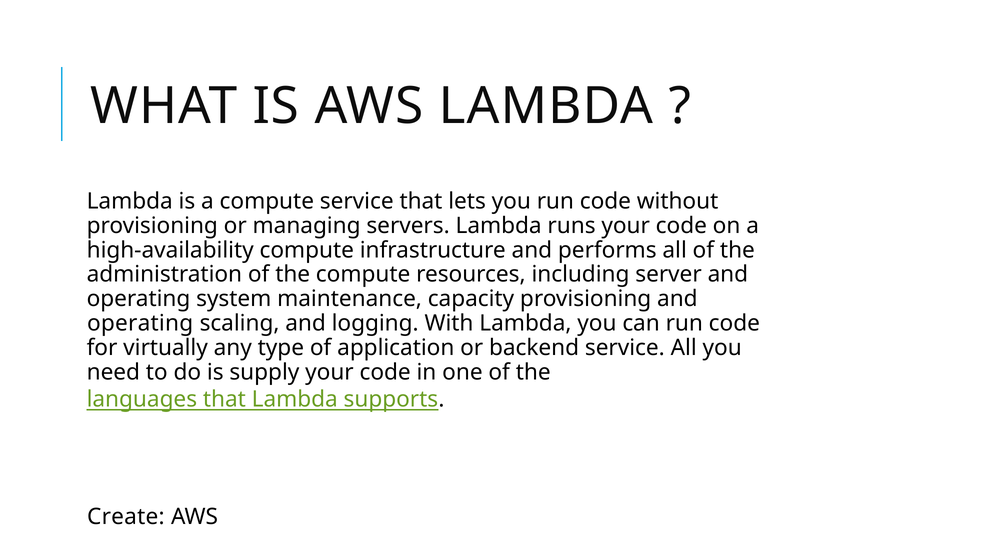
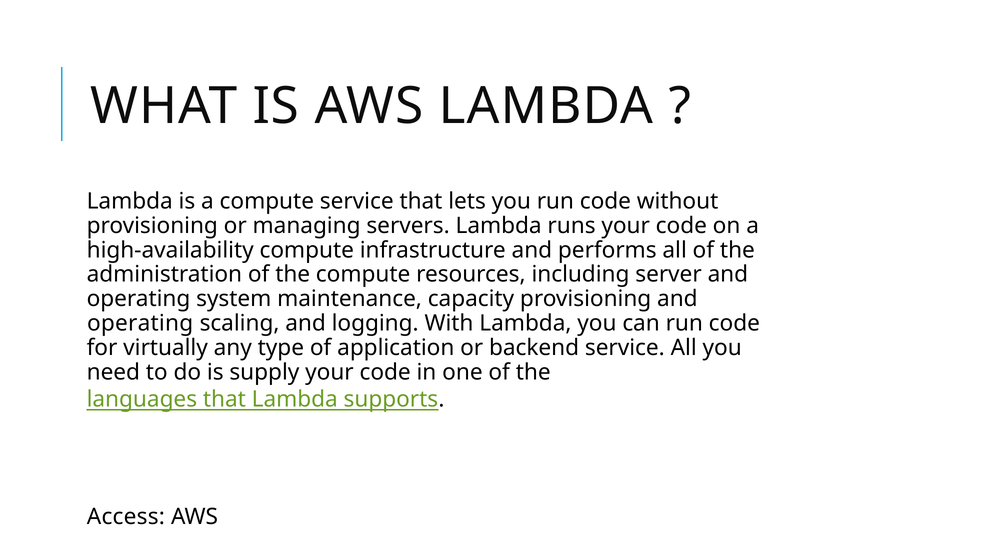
Create: Create -> Access (126, 516)
